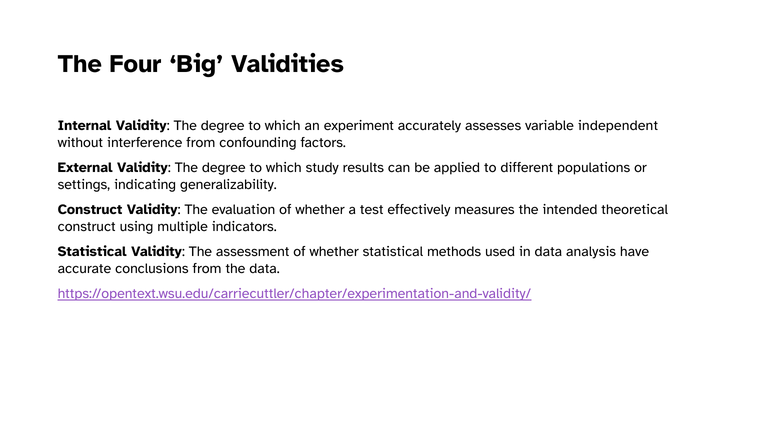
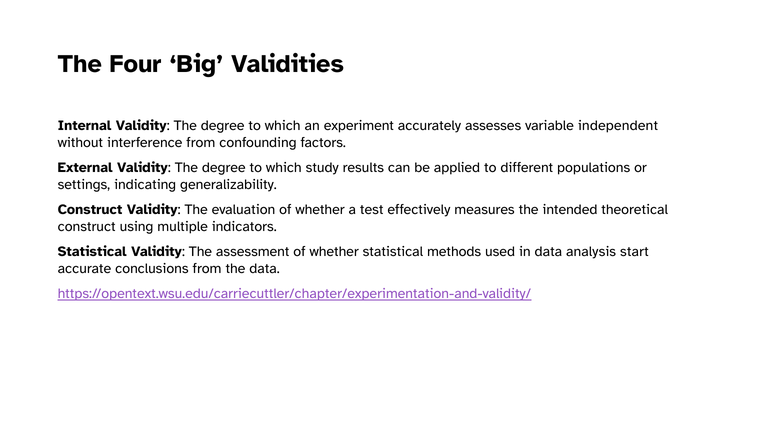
have: have -> start (634, 252)
